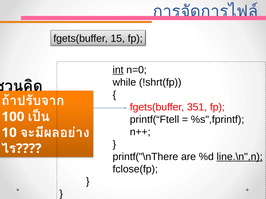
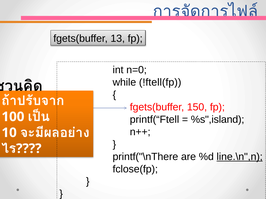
15: 15 -> 13 (118, 39)
int underline: present -> none (118, 70)
!shrt(fp: !shrt(fp -> !ftell(fp (160, 82)
351: 351 -> 150 (197, 107)
%s",fprintf: %s",fprintf -> %s",island (218, 120)
